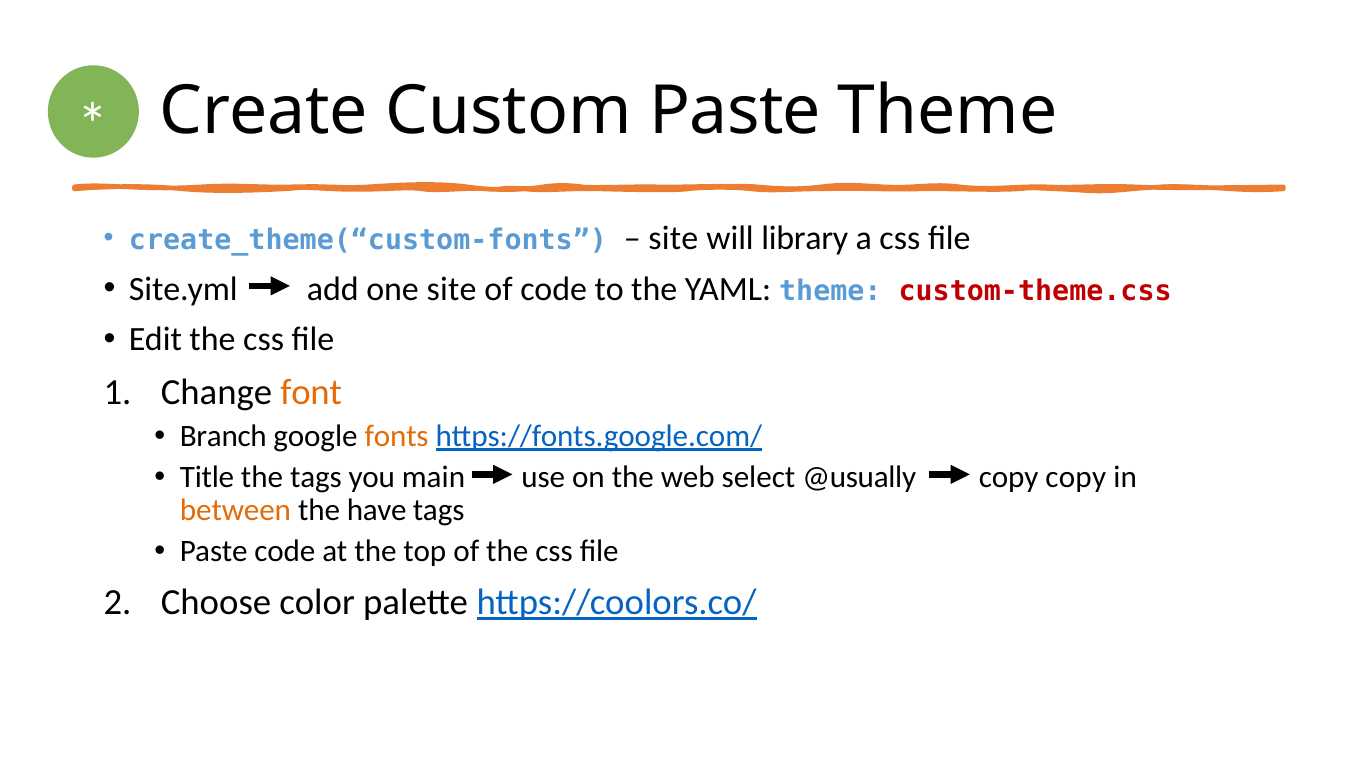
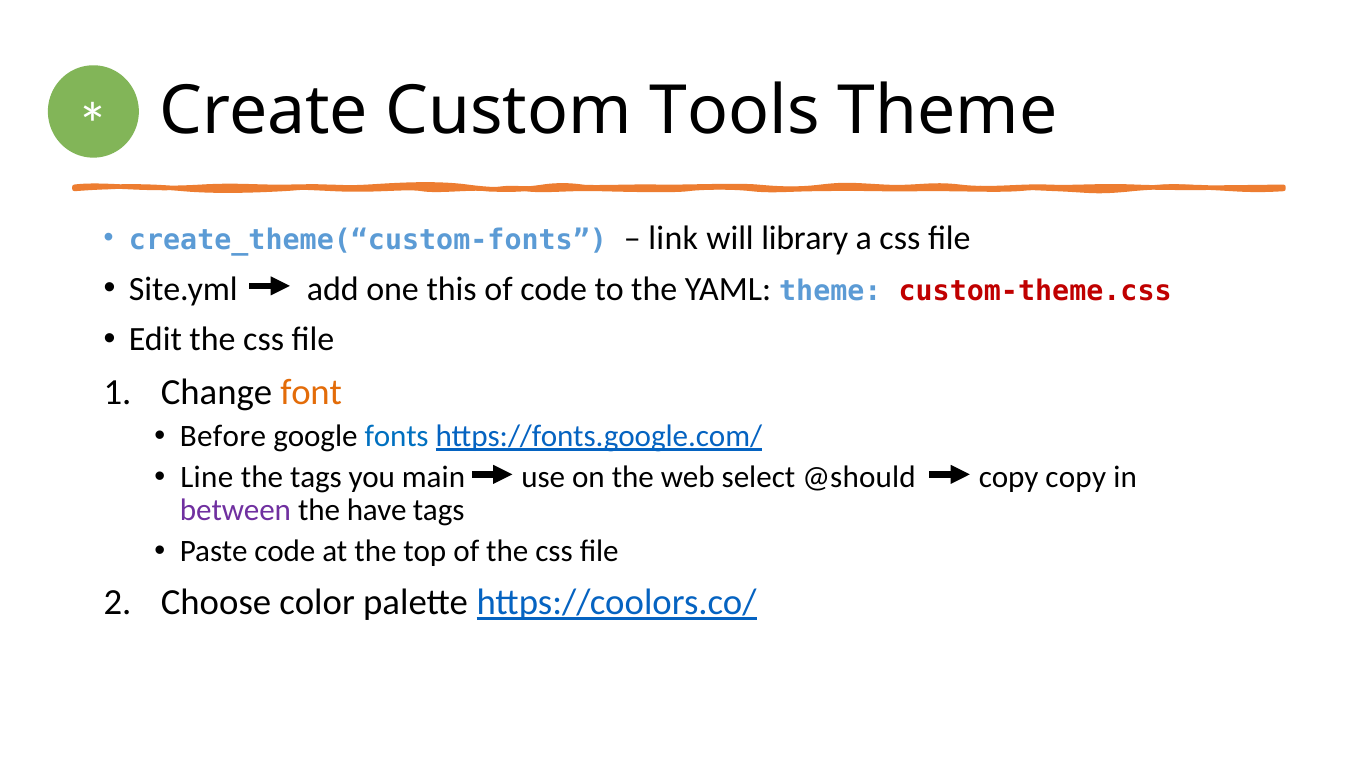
Custom Paste: Paste -> Tools (735, 111)
site: site -> link (673, 238)
one site: site -> this (452, 289)
Branch: Branch -> Before (223, 436)
fonts colour: orange -> blue (397, 436)
Title: Title -> Line (207, 477)
@usually: @usually -> @should (859, 477)
between colour: orange -> purple (235, 511)
